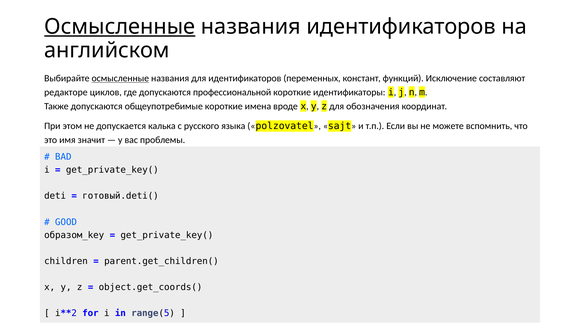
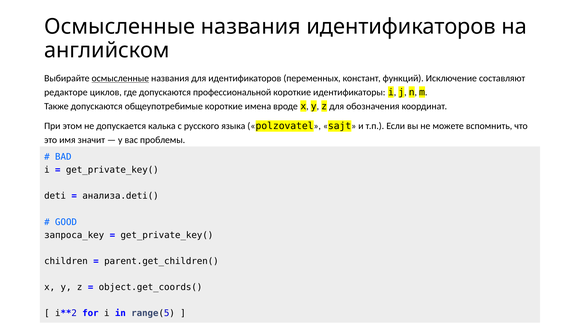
Осмысленные underline: present -> none (120, 27)
готовый.deti(: готовый.deti( -> анализа.deti( (121, 196)
образом_key: образом_key -> запроса_key (74, 235)
